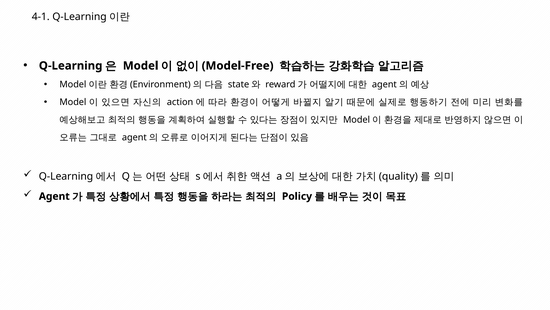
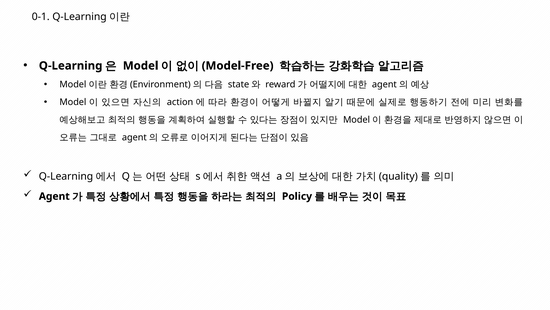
4-1: 4-1 -> 0-1 (41, 17)
